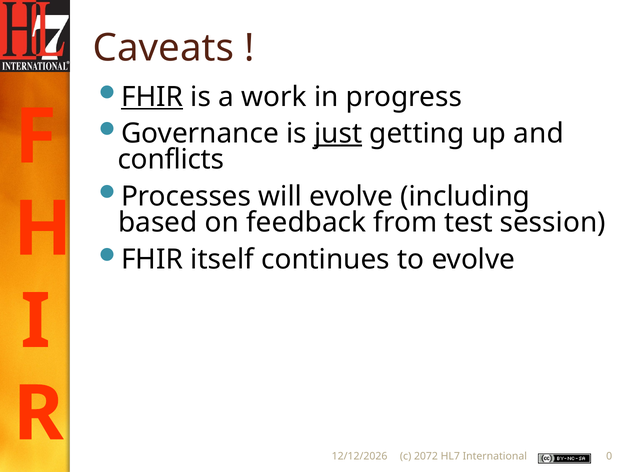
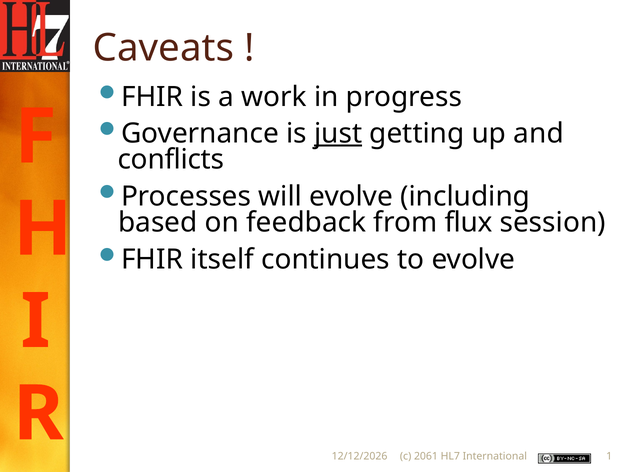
FHIR underline: present -> none (152, 97)
test: test -> flux (469, 223)
2072: 2072 -> 2061 (426, 457)
0: 0 -> 1 (609, 457)
